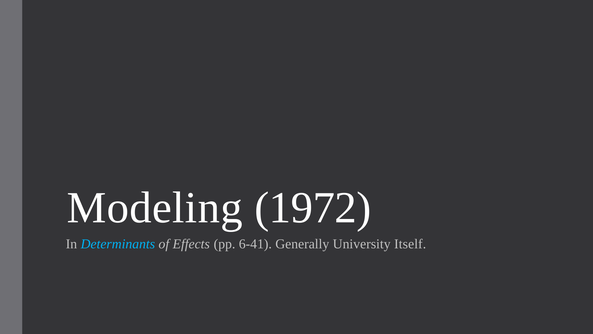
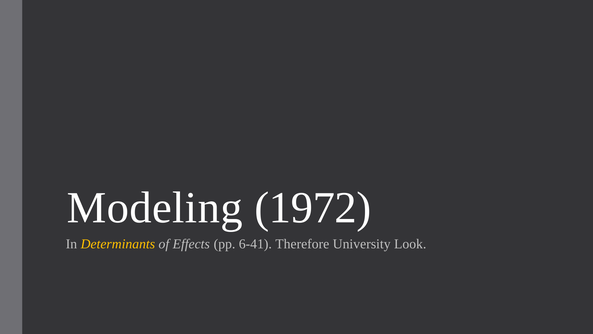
Determinants colour: light blue -> yellow (118, 244)
Generally: Generally -> Therefore (302, 244)
Itself: Itself -> Look (410, 244)
